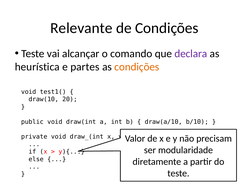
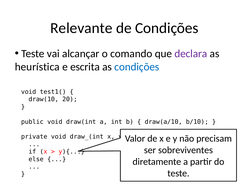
partes: partes -> escrita (85, 67)
condições colour: orange -> blue (137, 67)
modularidade: modularidade -> sobreviventes (185, 150)
